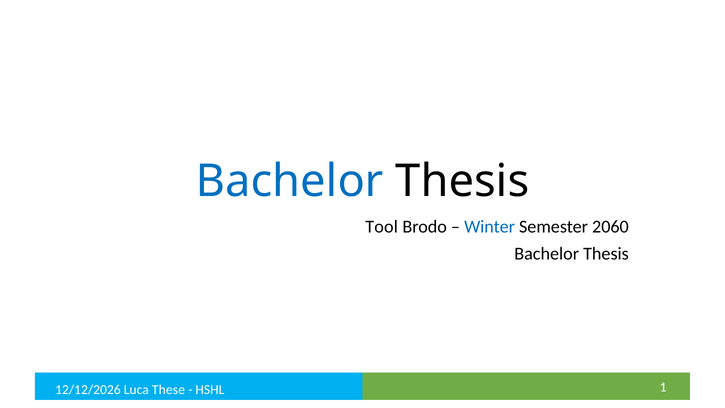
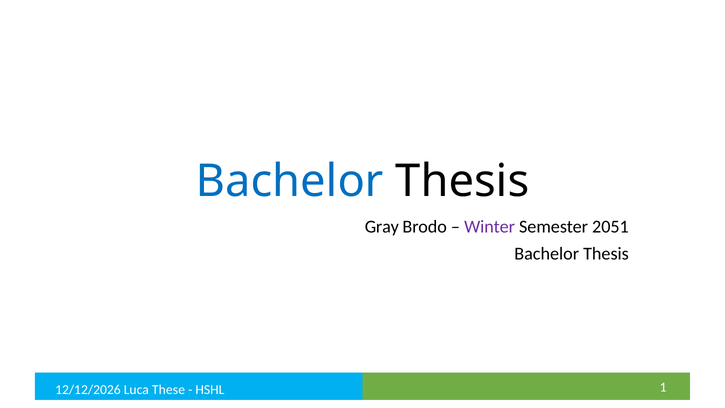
Tool: Tool -> Gray (382, 227)
Winter colour: blue -> purple (490, 227)
2060: 2060 -> 2051 (610, 227)
